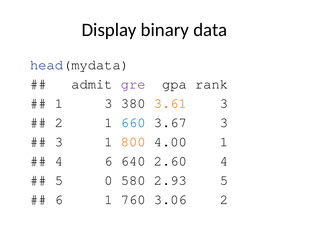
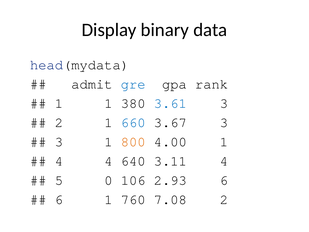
gre colour: purple -> blue (133, 84)
1 3: 3 -> 1 (108, 103)
3.61 colour: orange -> blue (170, 103)
4 6: 6 -> 4 (108, 161)
2.60: 2.60 -> 3.11 (170, 161)
580: 580 -> 106 (133, 180)
2.93 5: 5 -> 6 (224, 180)
3.06: 3.06 -> 7.08 (170, 199)
